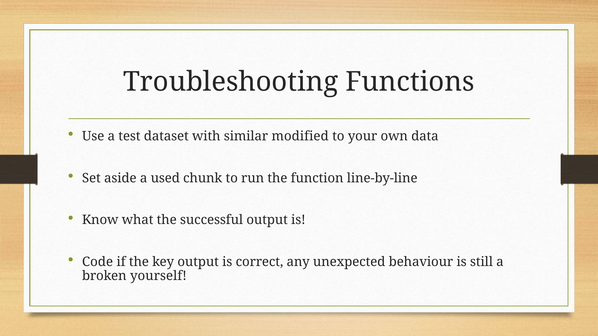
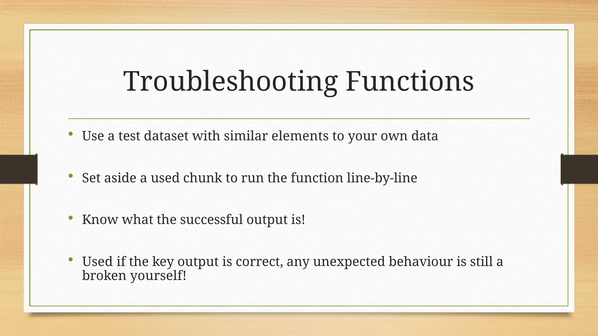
modified: modified -> elements (300, 136)
Code: Code -> Used (98, 262)
